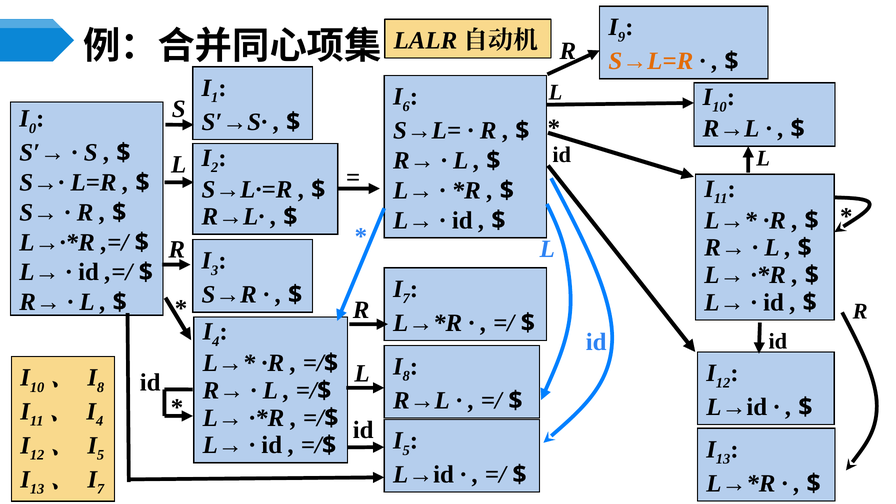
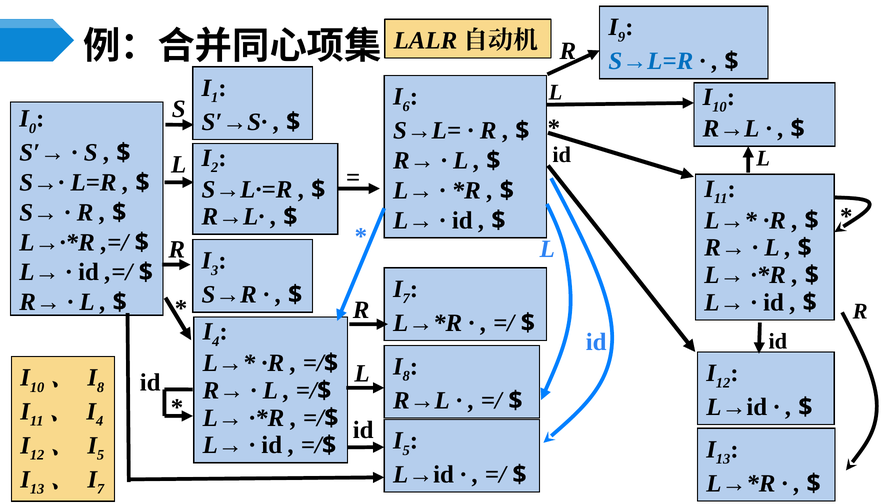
S→L=R colour: orange -> blue (651, 61)
